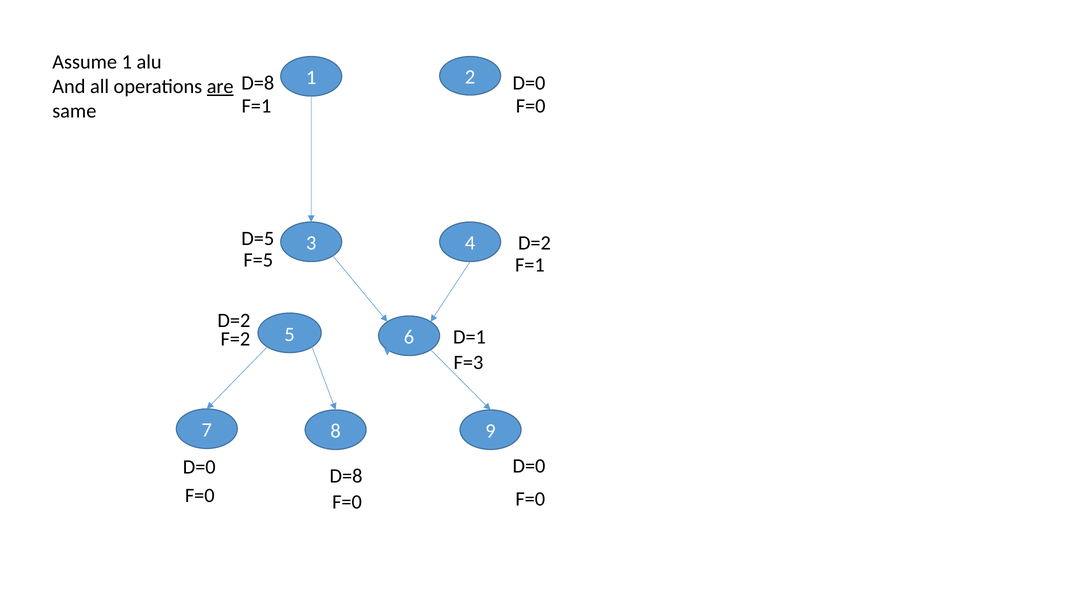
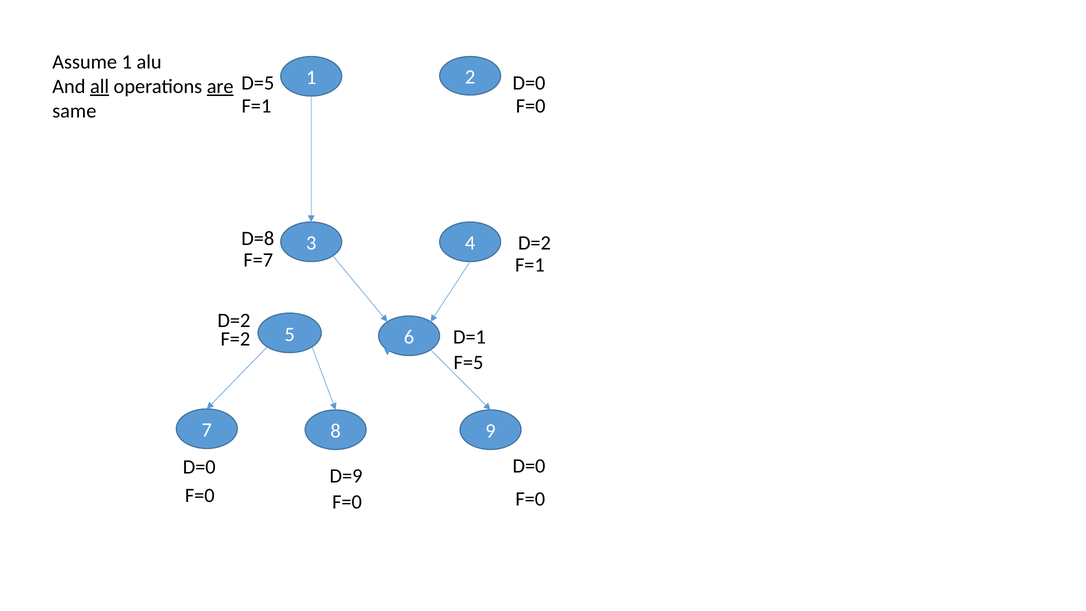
D=8: D=8 -> D=5 (258, 83)
all underline: none -> present (100, 86)
D=5: D=5 -> D=8 (258, 239)
F=5: F=5 -> F=7 (258, 260)
F=3: F=3 -> F=5 (468, 362)
D=8: D=8 -> D=9 (346, 476)
